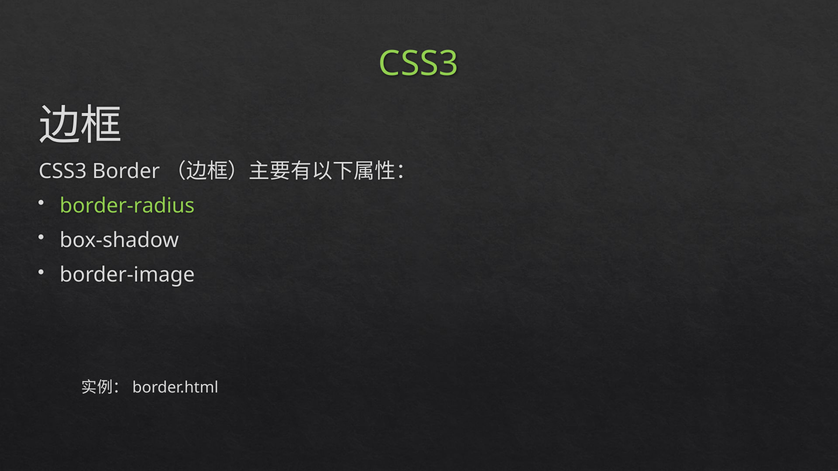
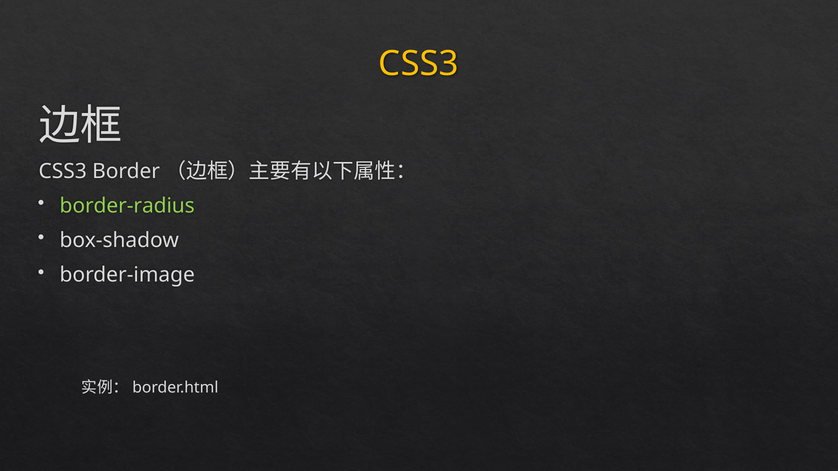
CSS3 colour: light green -> yellow (419, 64)
